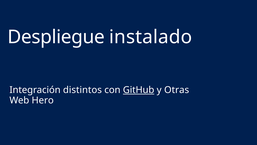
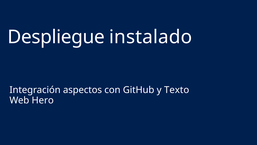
distintos: distintos -> aspectos (82, 90)
GitHub underline: present -> none (139, 90)
Otras: Otras -> Texto (177, 90)
